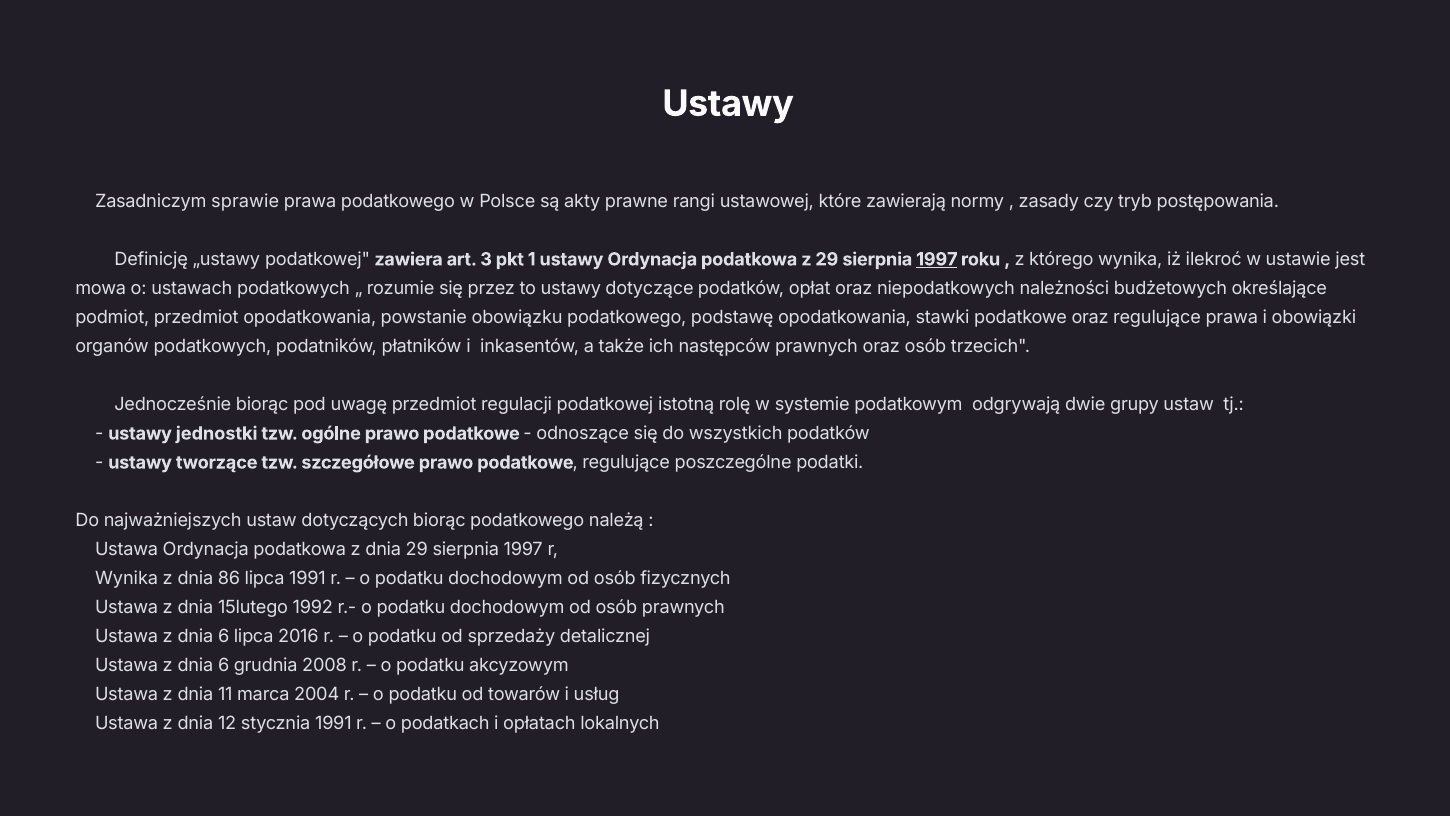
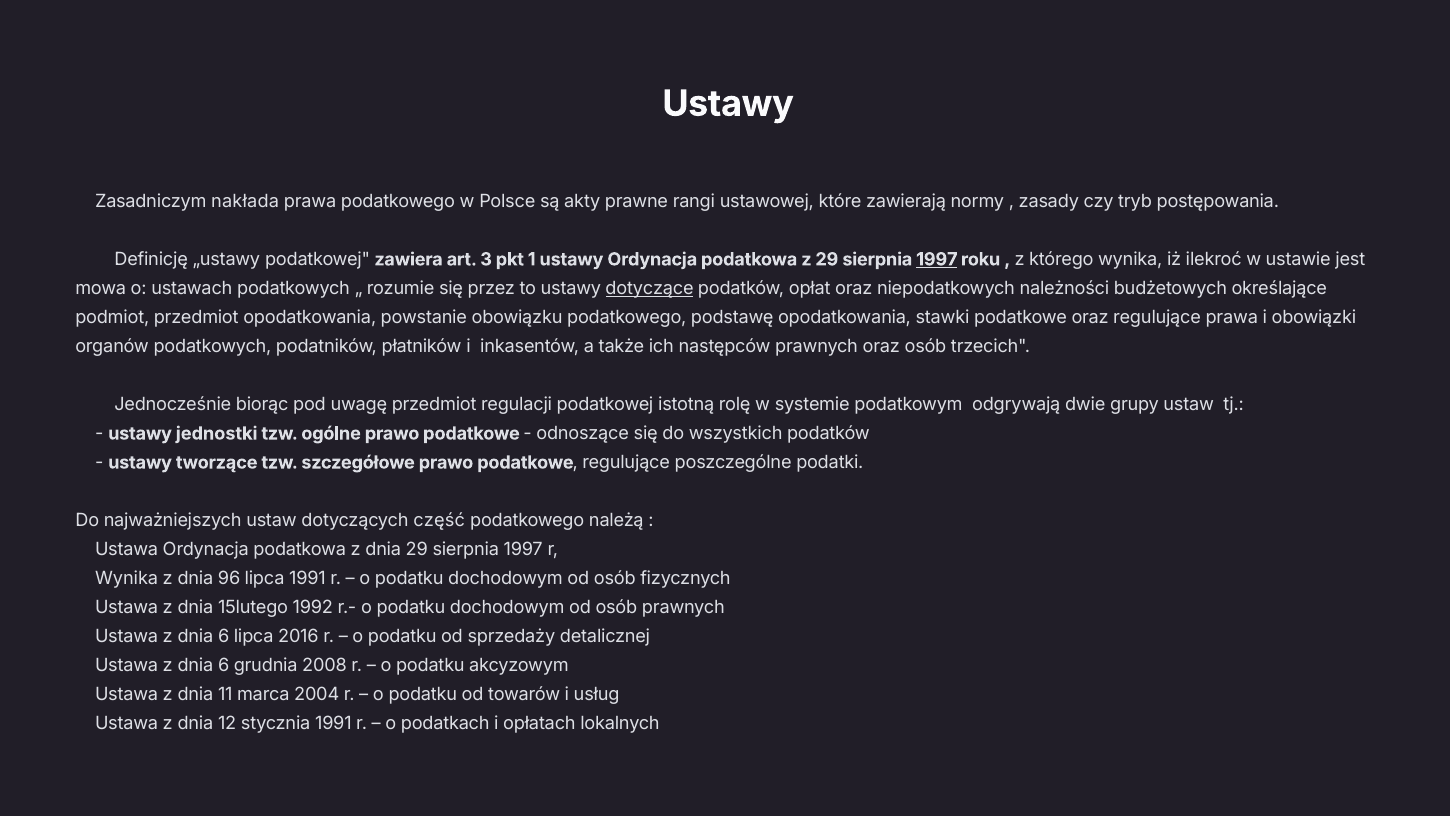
sprawie: sprawie -> nakłada (245, 201)
dotyczące underline: none -> present (650, 288)
dotyczących biorąc: biorąc -> część (439, 520)
86: 86 -> 96 (229, 578)
